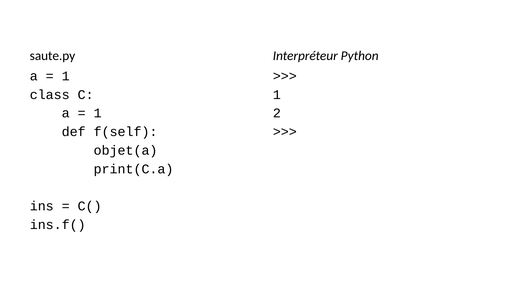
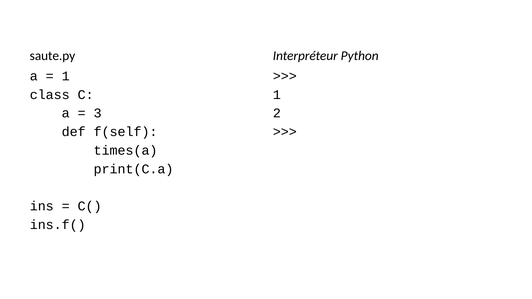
1: 1 -> 3 (98, 113)
objet(a: objet(a -> times(a (126, 151)
